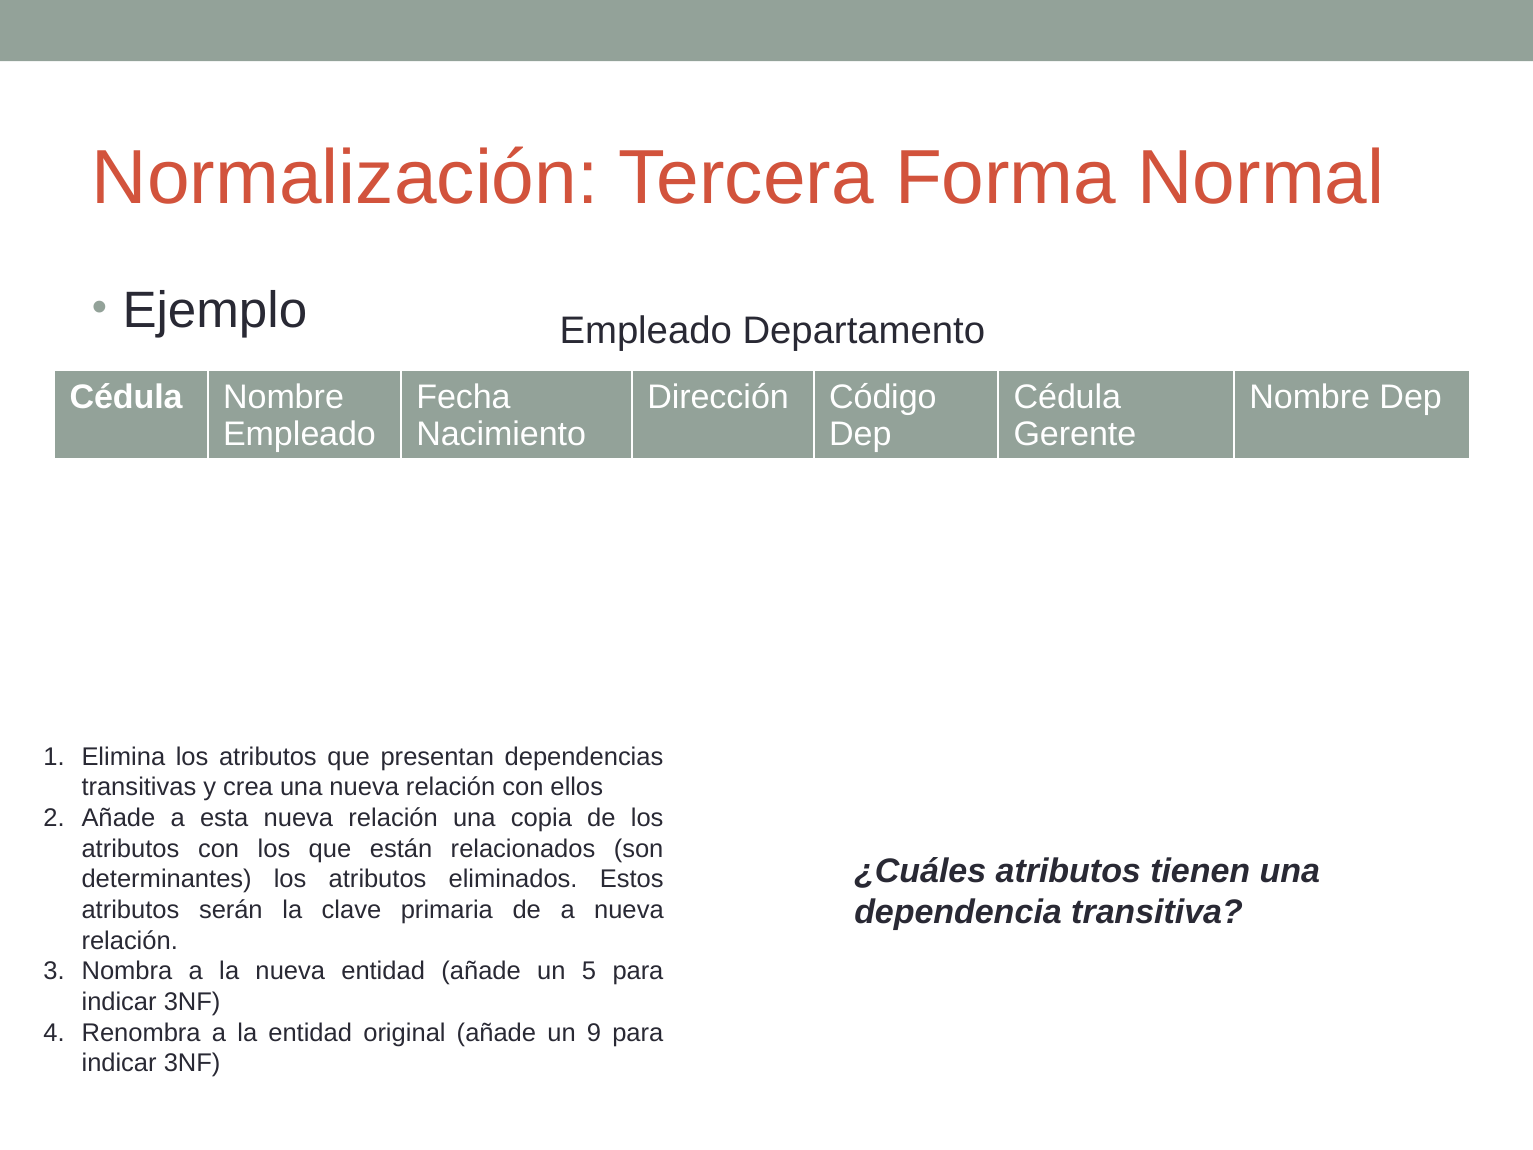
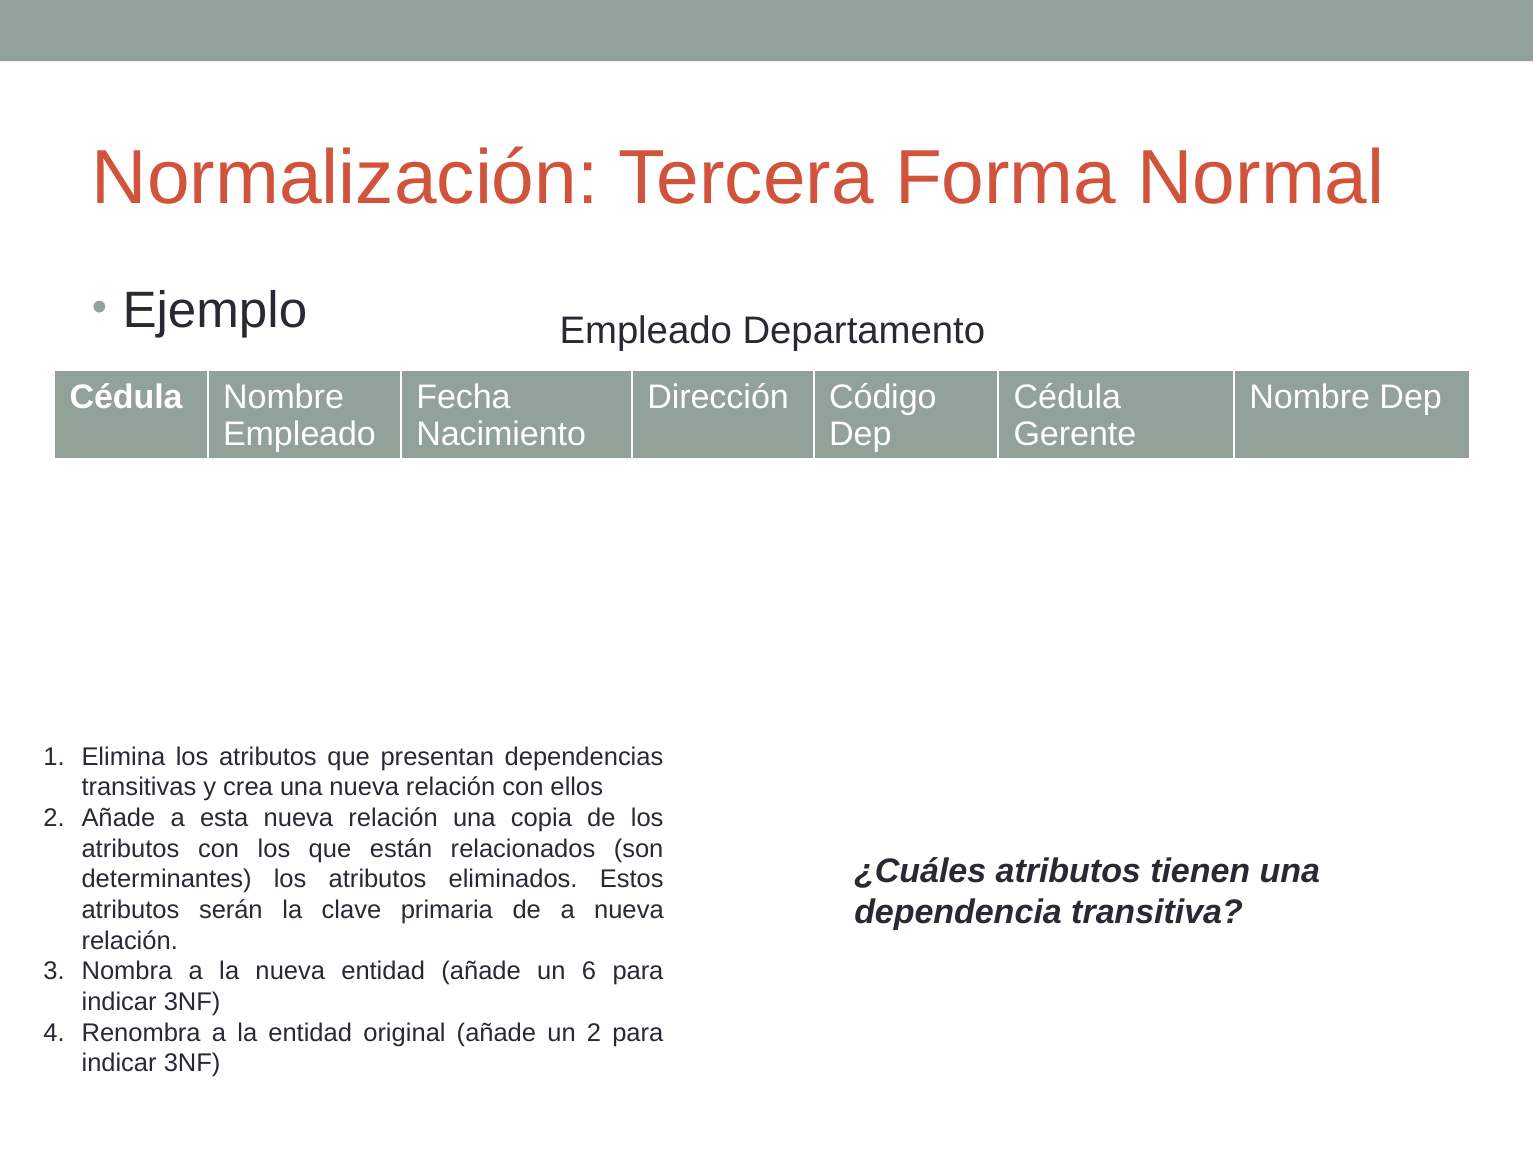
5: 5 -> 6 (589, 971)
un 9: 9 -> 2 (594, 1032)
